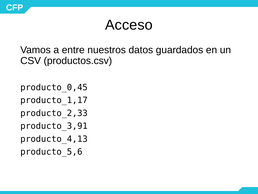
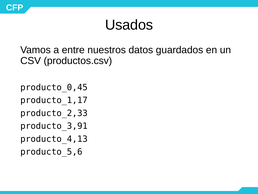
Acceso: Acceso -> Usados (129, 25)
